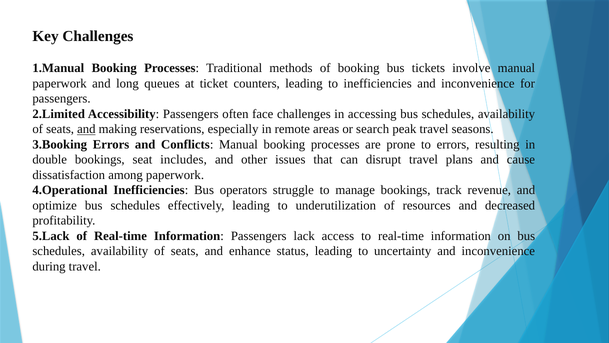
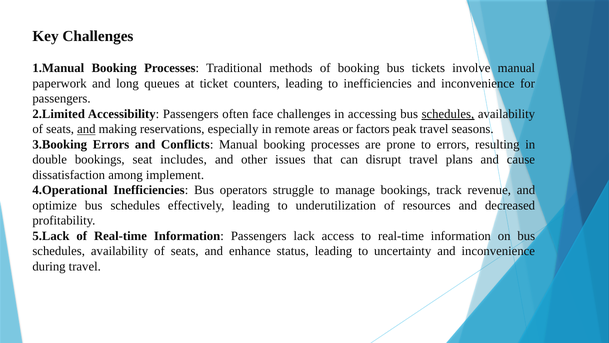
schedules underline: none -> present (448, 114)
search: search -> factors (373, 129)
among paperwork: paperwork -> implement (175, 175)
